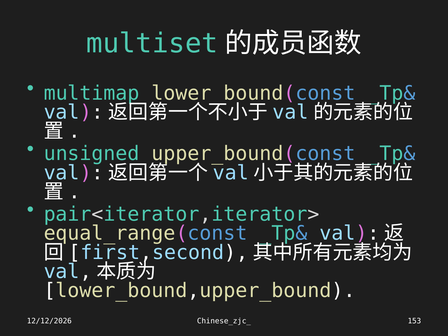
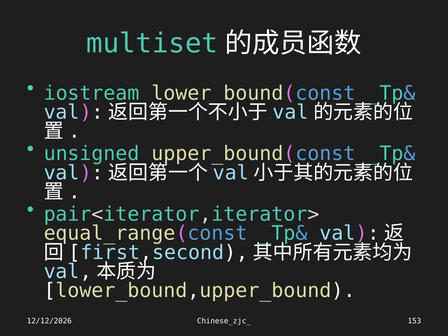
multimap: multimap -> iostream (92, 93)
